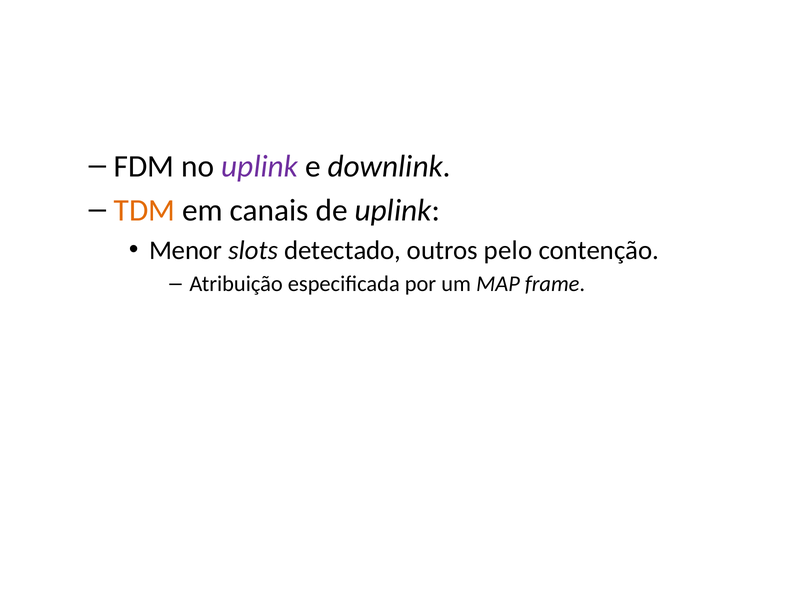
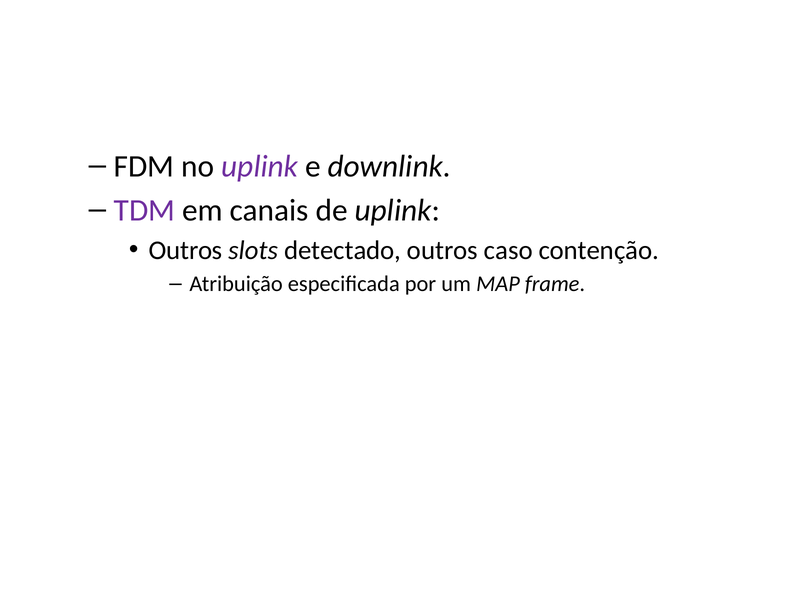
TDM colour: orange -> purple (144, 210)
Menor: Menor -> Outros (186, 250)
pelo: pelo -> caso (508, 250)
